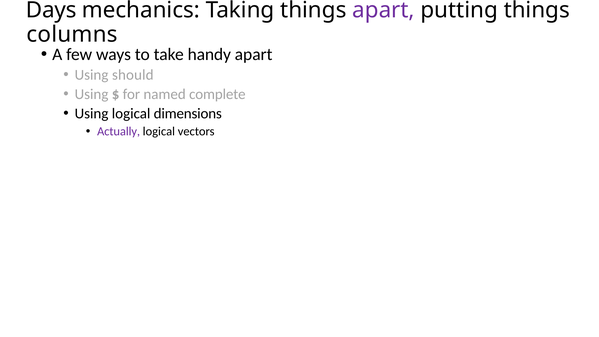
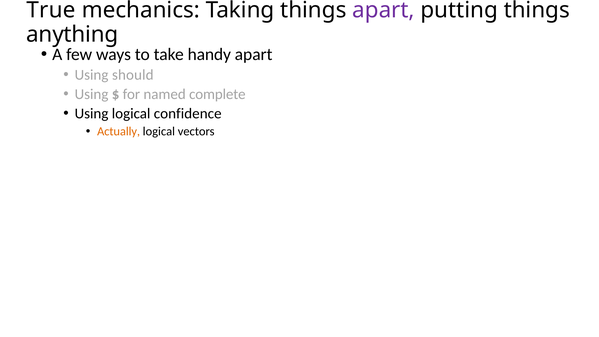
Days: Days -> True (51, 10)
columns: columns -> anything (72, 34)
dimensions: dimensions -> confidence (188, 113)
Actually colour: purple -> orange (119, 131)
